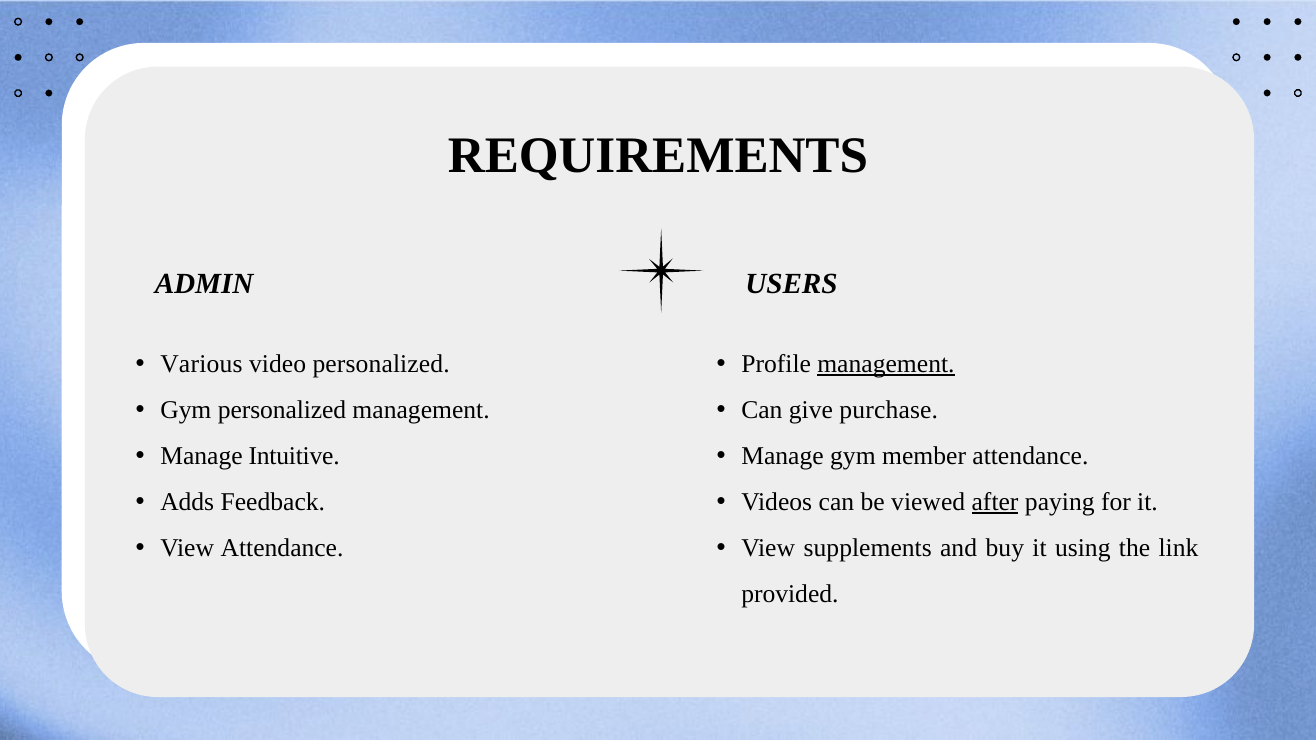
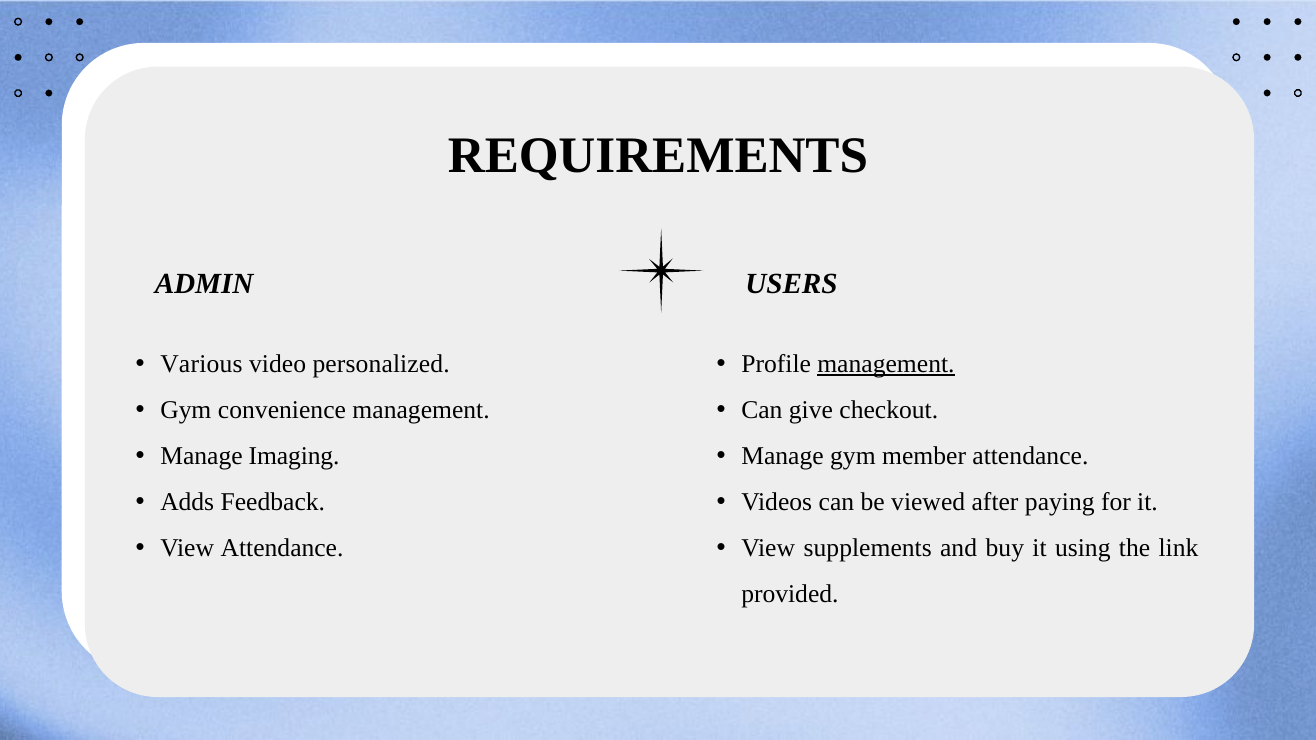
Gym personalized: personalized -> convenience (282, 410)
purchase: purchase -> checkout (889, 410)
Intuitive: Intuitive -> Imaging (294, 456)
after underline: present -> none (995, 502)
